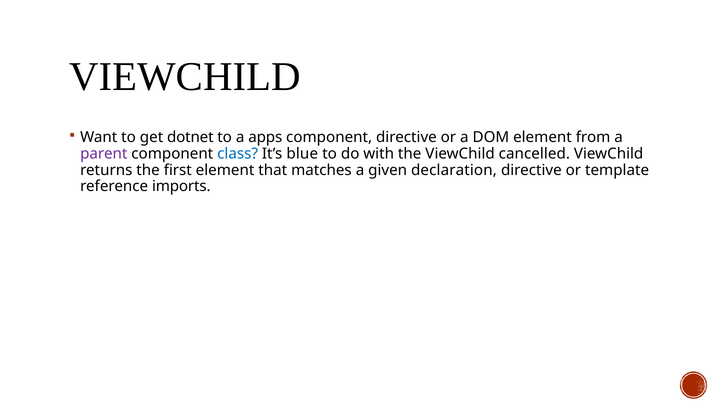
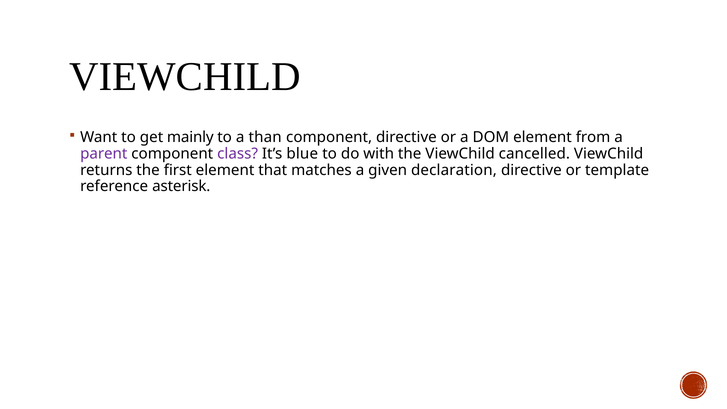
dotnet: dotnet -> mainly (190, 137)
apps: apps -> than (265, 137)
class colour: blue -> purple (238, 154)
imports: imports -> asterisk (181, 186)
